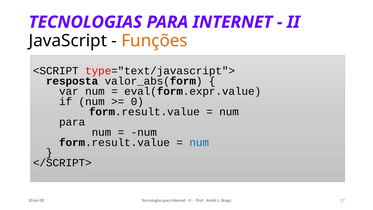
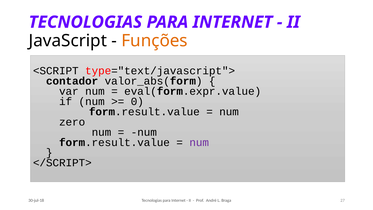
resposta: resposta -> contador (72, 81)
para: para -> zero (72, 122)
num colour: blue -> purple (199, 142)
